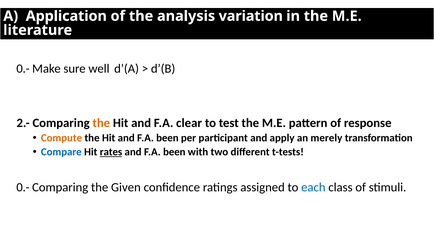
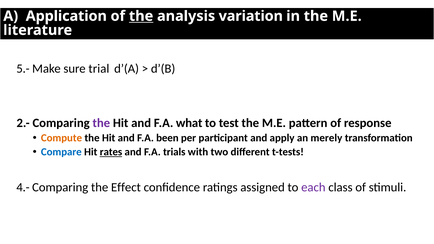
the underline: none -> present (141, 16)
0.-: 0.- -> 5.- (23, 69)
well: well -> trial (99, 69)
the colour: orange -> purple (101, 123)
clear: clear -> what (189, 123)
been: been -> trials (174, 152)
0.-: 0.- -> 4.- (23, 187)
Given: Given -> Effect (126, 187)
each colour: blue -> purple (313, 187)
